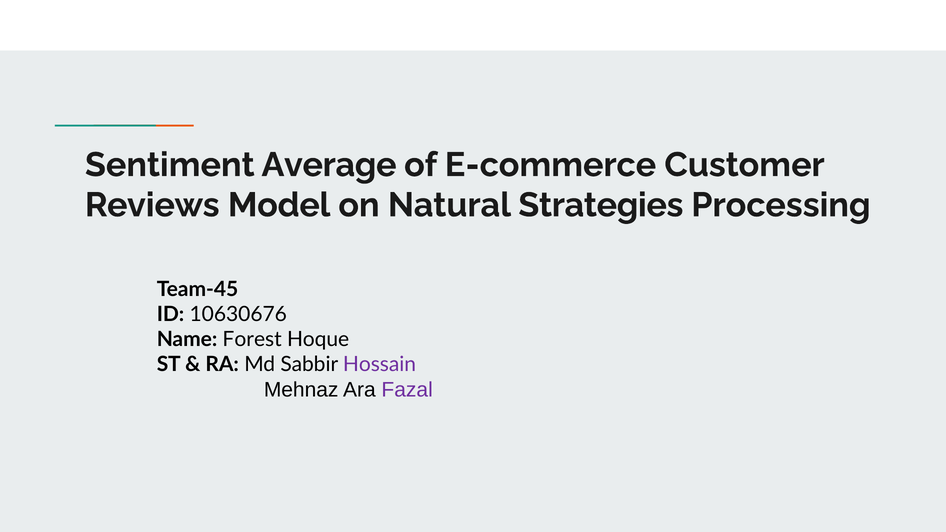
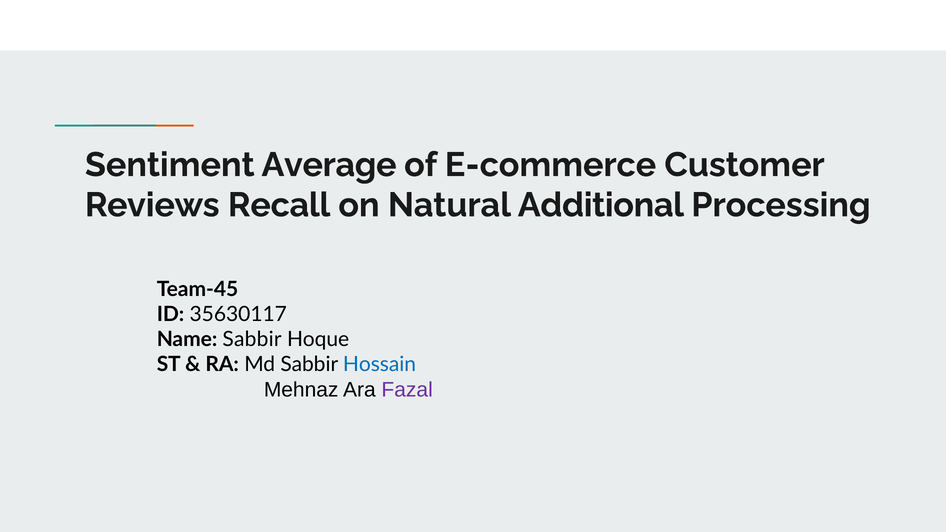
Model: Model -> Recall (279, 205)
Strategies: Strategies -> Additional (601, 205)
10630676: 10630676 -> 35630117 (238, 314)
Name Forest: Forest -> Sabbir (252, 339)
Hossain colour: purple -> blue (379, 365)
